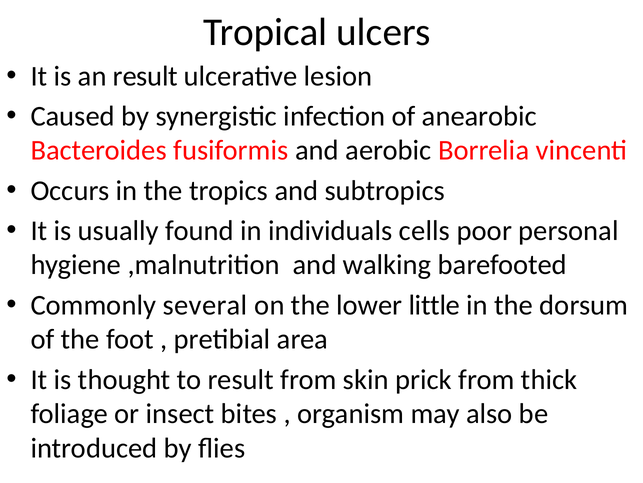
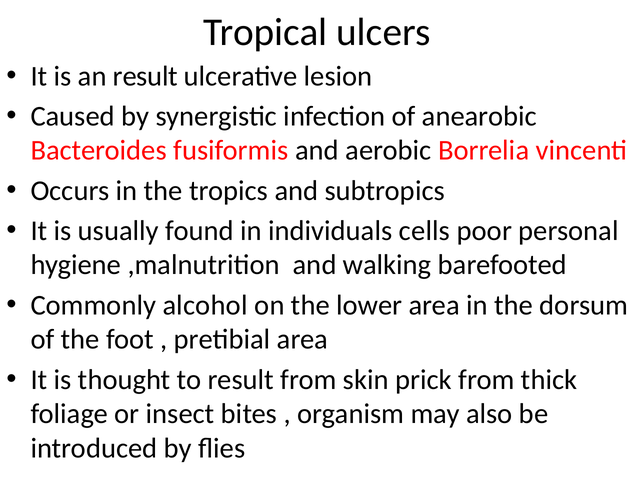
several: several -> alcohol (205, 305)
lower little: little -> area (434, 305)
